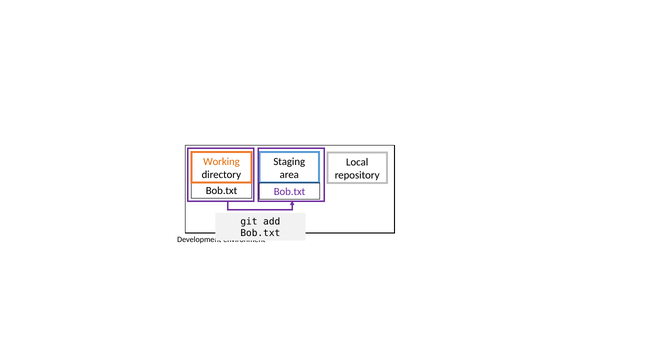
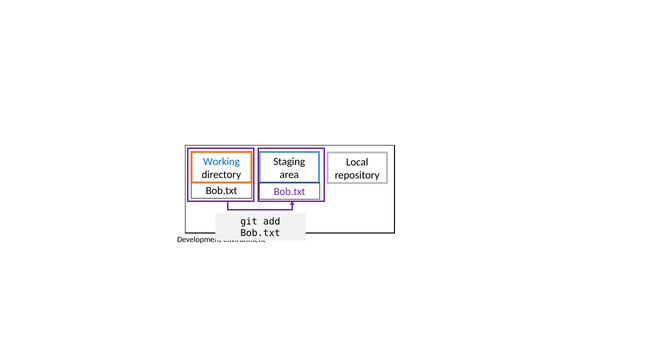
Working colour: orange -> blue (221, 162)
